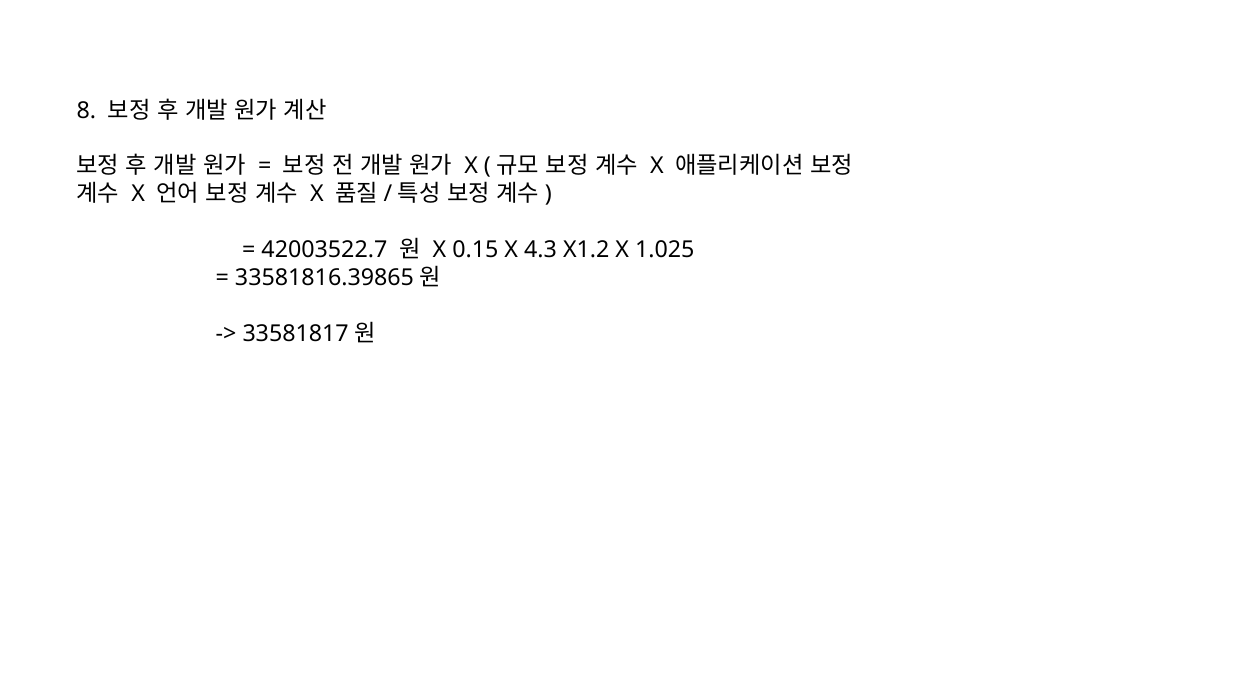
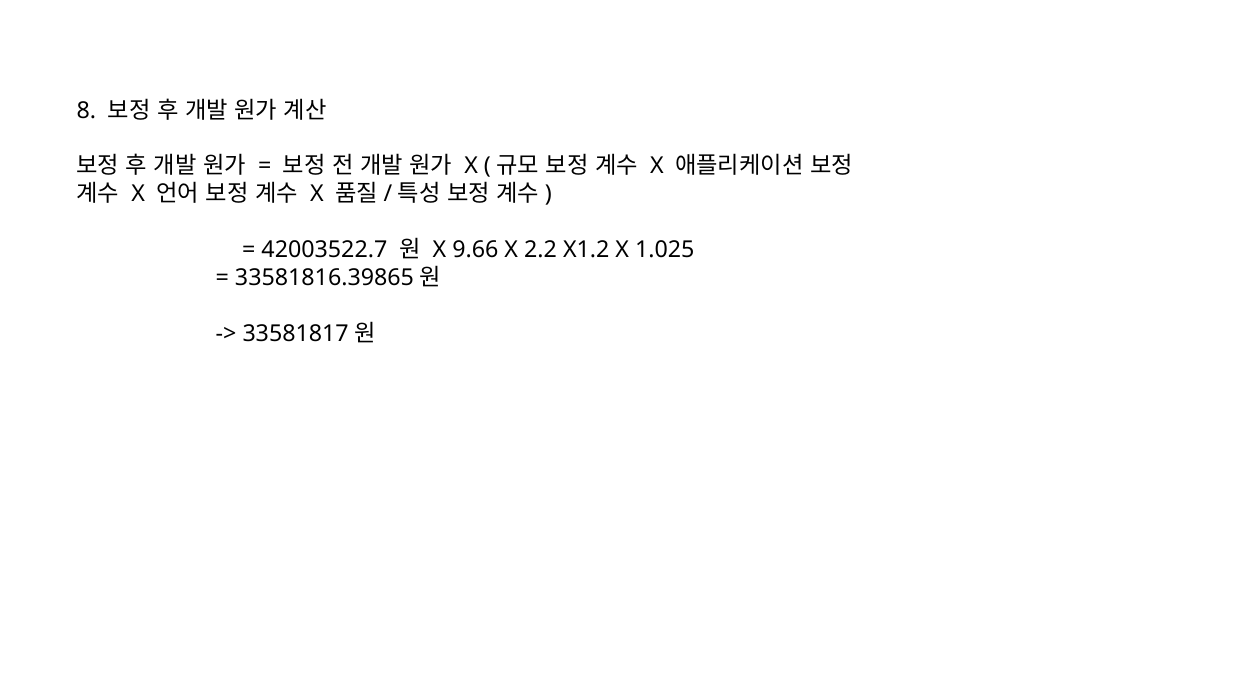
0.15: 0.15 -> 9.66 (475, 250)
4.3: 4.3 -> 2.2 (541, 250)
